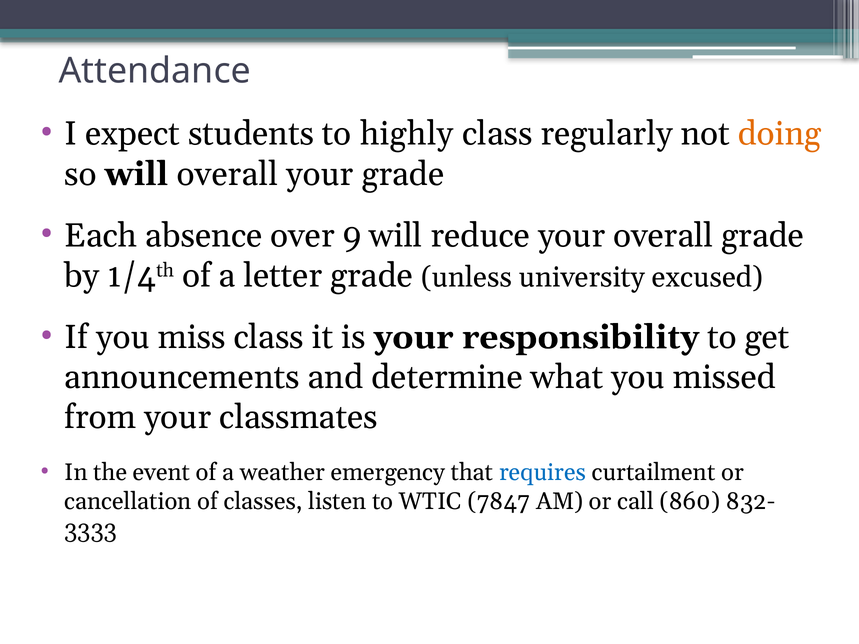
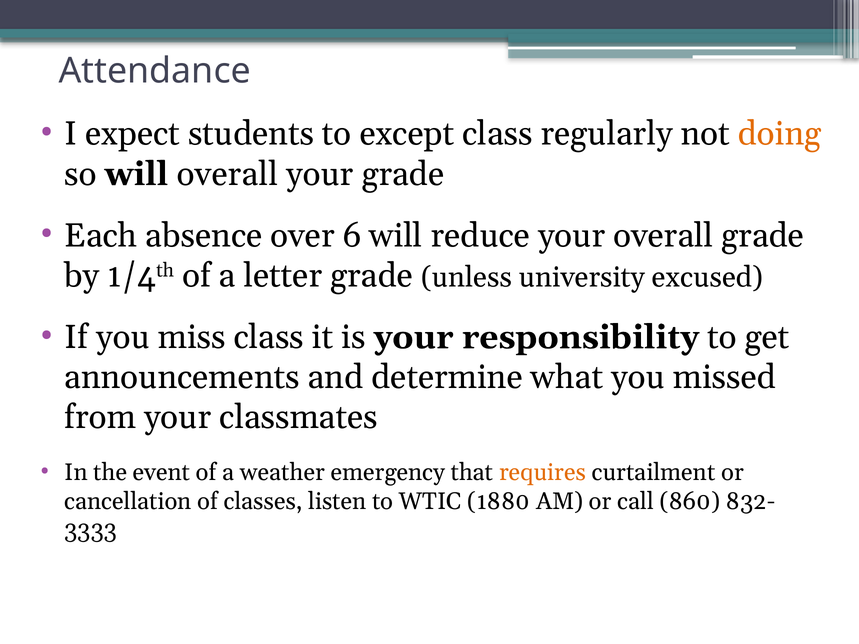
highly: highly -> except (407, 134)
9: 9 -> 6 (352, 236)
requires colour: blue -> orange (543, 473)
7847: 7847 -> 1880 (499, 501)
